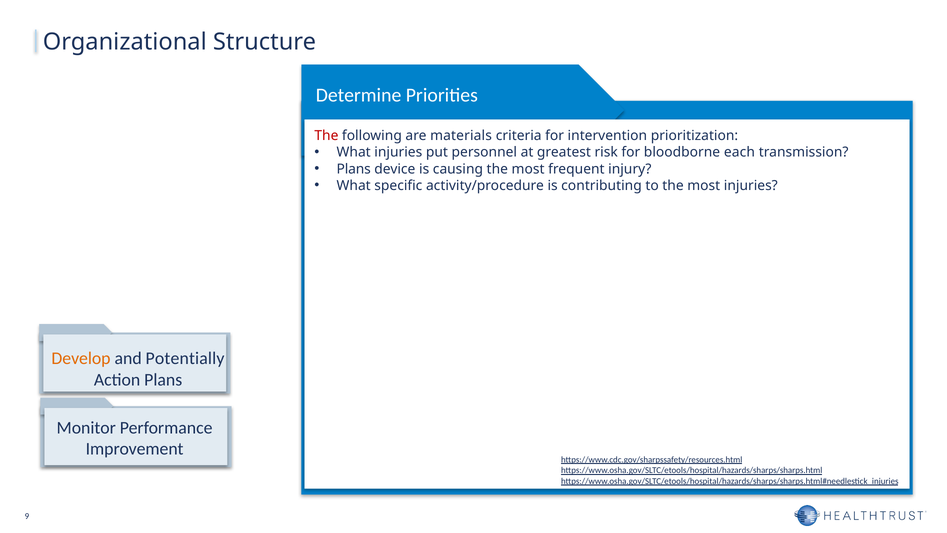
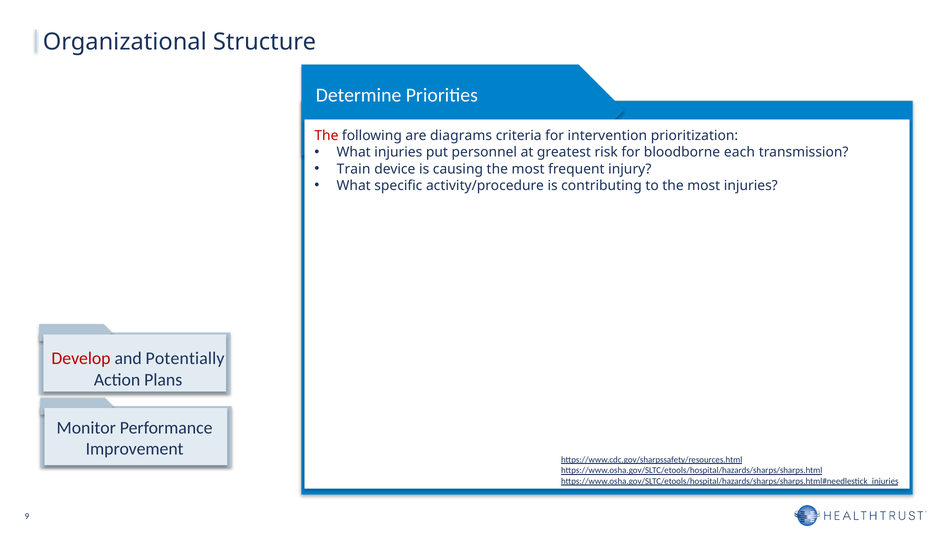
materials: materials -> diagrams (461, 136)
Plans: Plans -> Train (354, 169)
Develop colour: orange -> red (81, 358)
